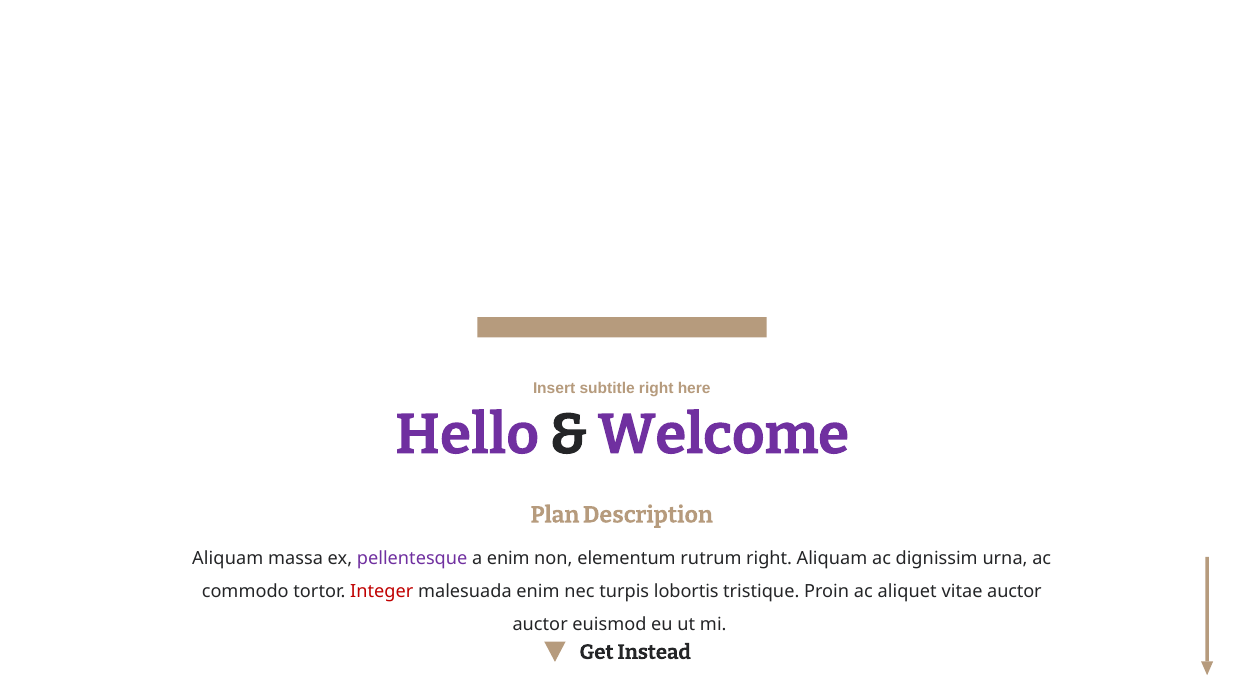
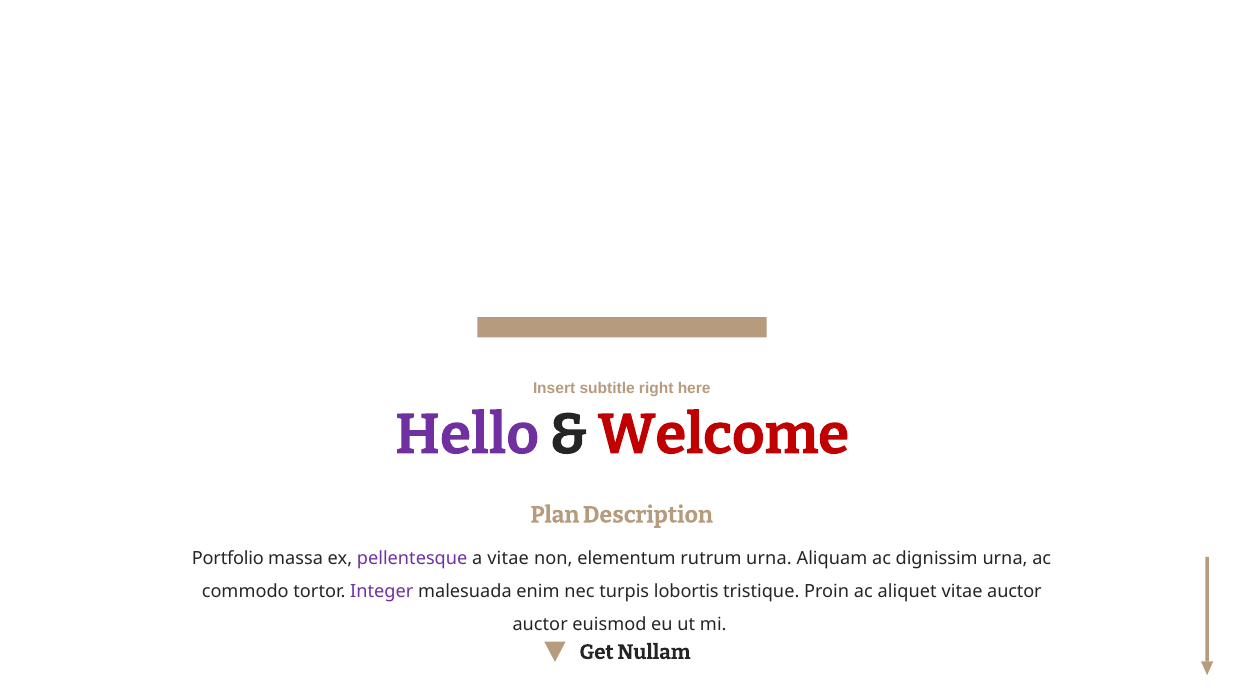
Welcome colour: purple -> red (723, 435)
Aliquam: Aliquam -> Portfolio (228, 560)
a enim: enim -> vitae (508, 560)
rutrum right: right -> urna (769, 560)
Integer colour: red -> purple (382, 592)
Instead: Instead -> Nullam (654, 653)
